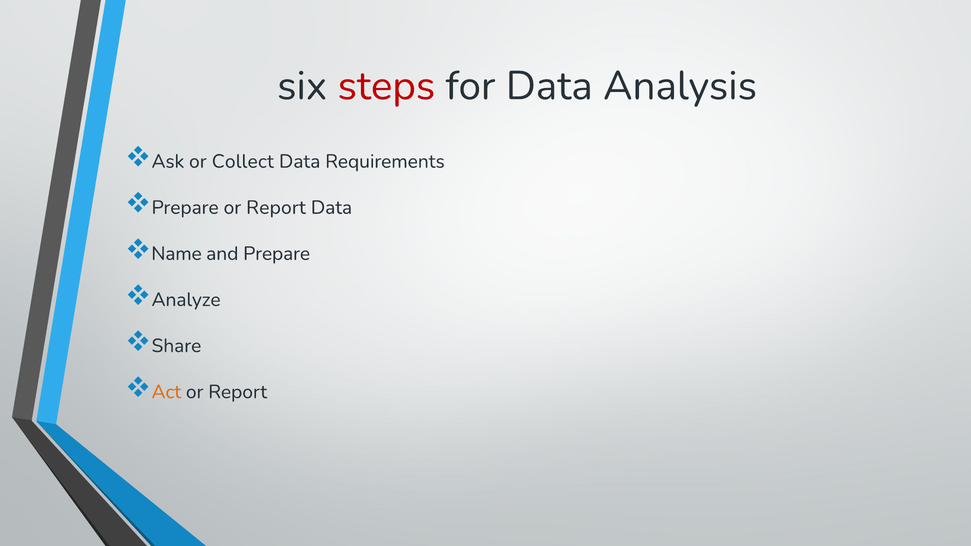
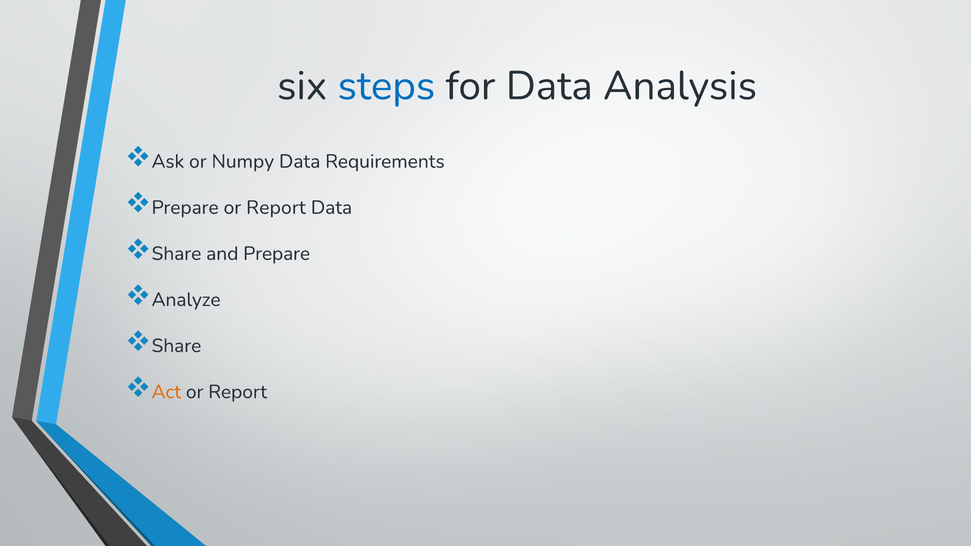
steps colour: red -> blue (386, 86)
Collect: Collect -> Numpy (243, 161)
Name: Name -> Share (176, 254)
